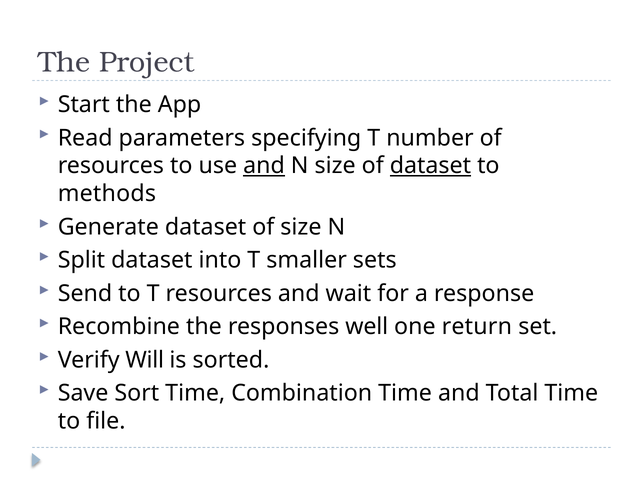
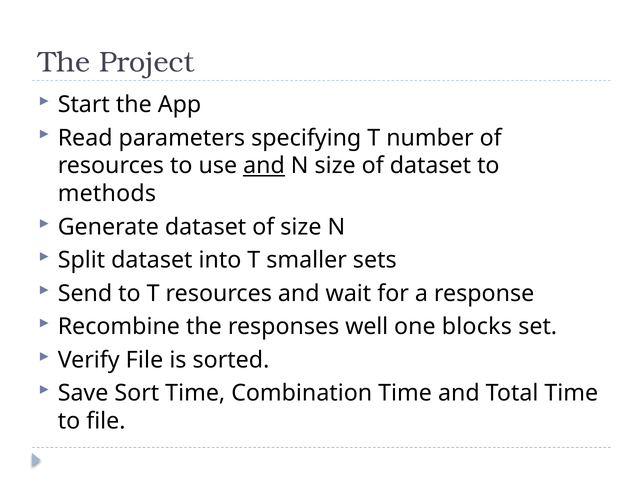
dataset underline: present -> none (430, 166)
return: return -> blocks (477, 326)
Verify Will: Will -> File (144, 359)
